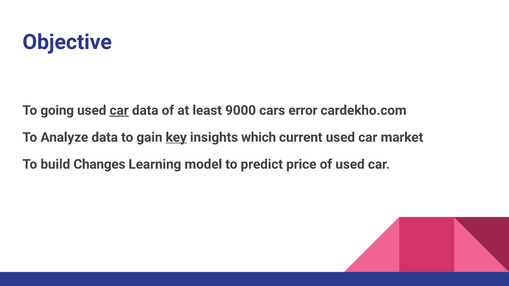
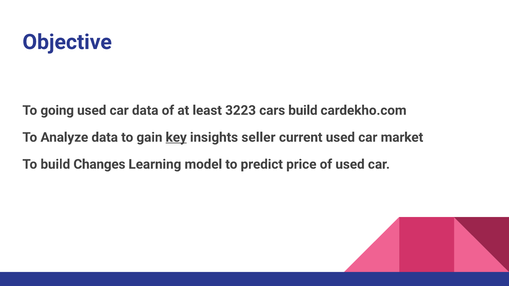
car underline: present -> none (119, 110)
9000: 9000 -> 3223 (241, 110)
cars error: error -> build (303, 110)
which: which -> seller (258, 137)
